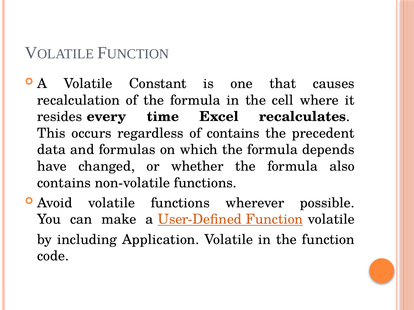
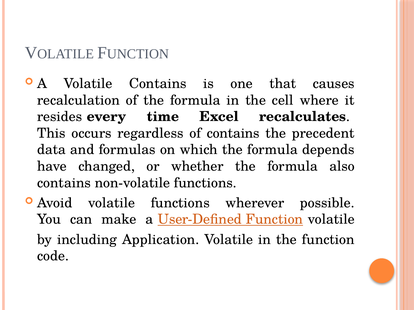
Volatile Constant: Constant -> Contains (158, 84)
